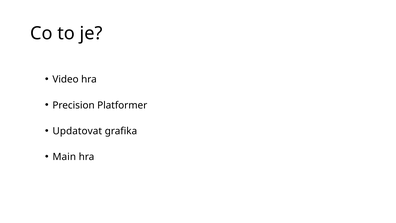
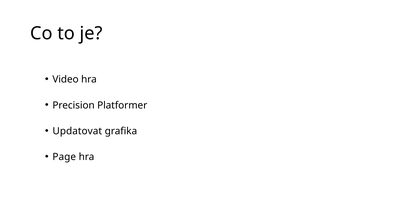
Main: Main -> Page (64, 157)
